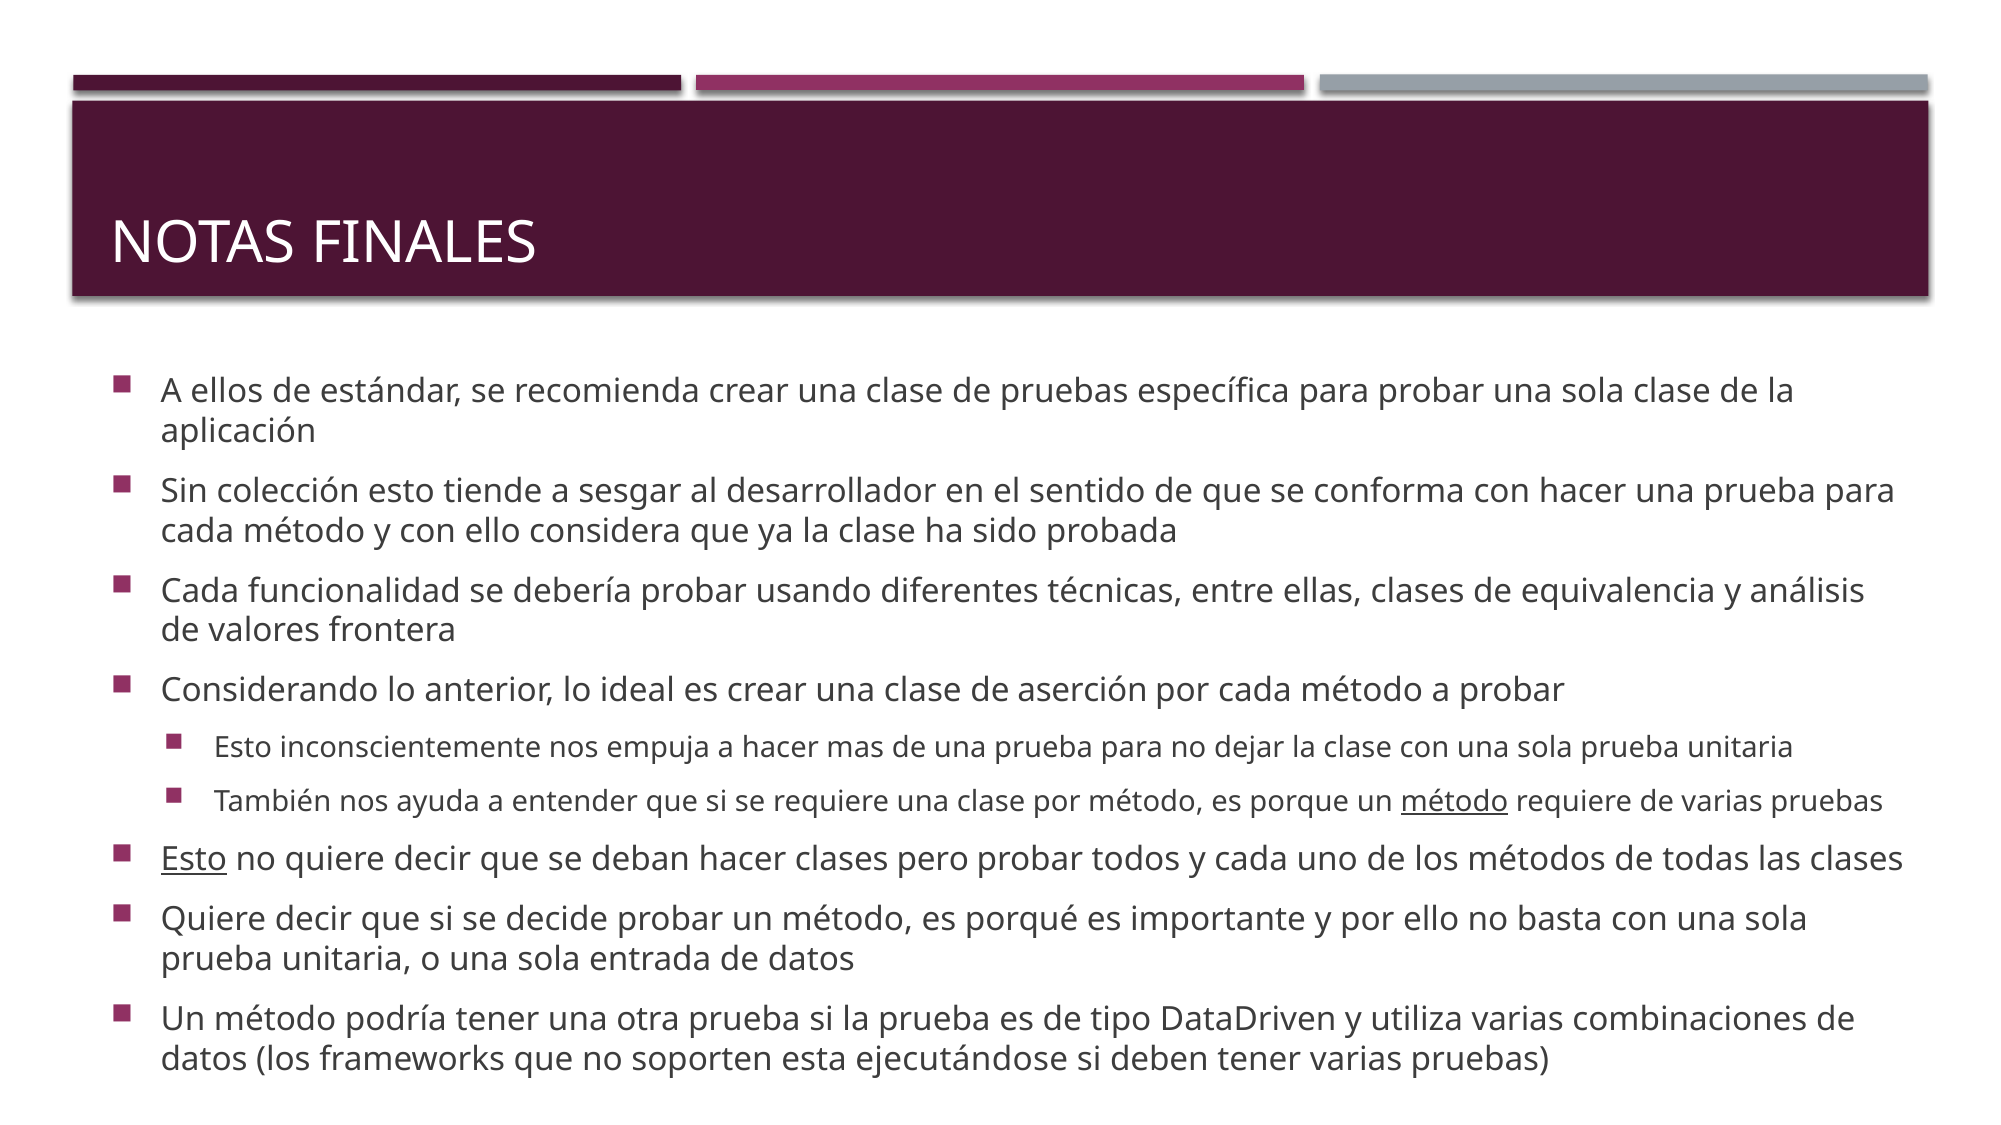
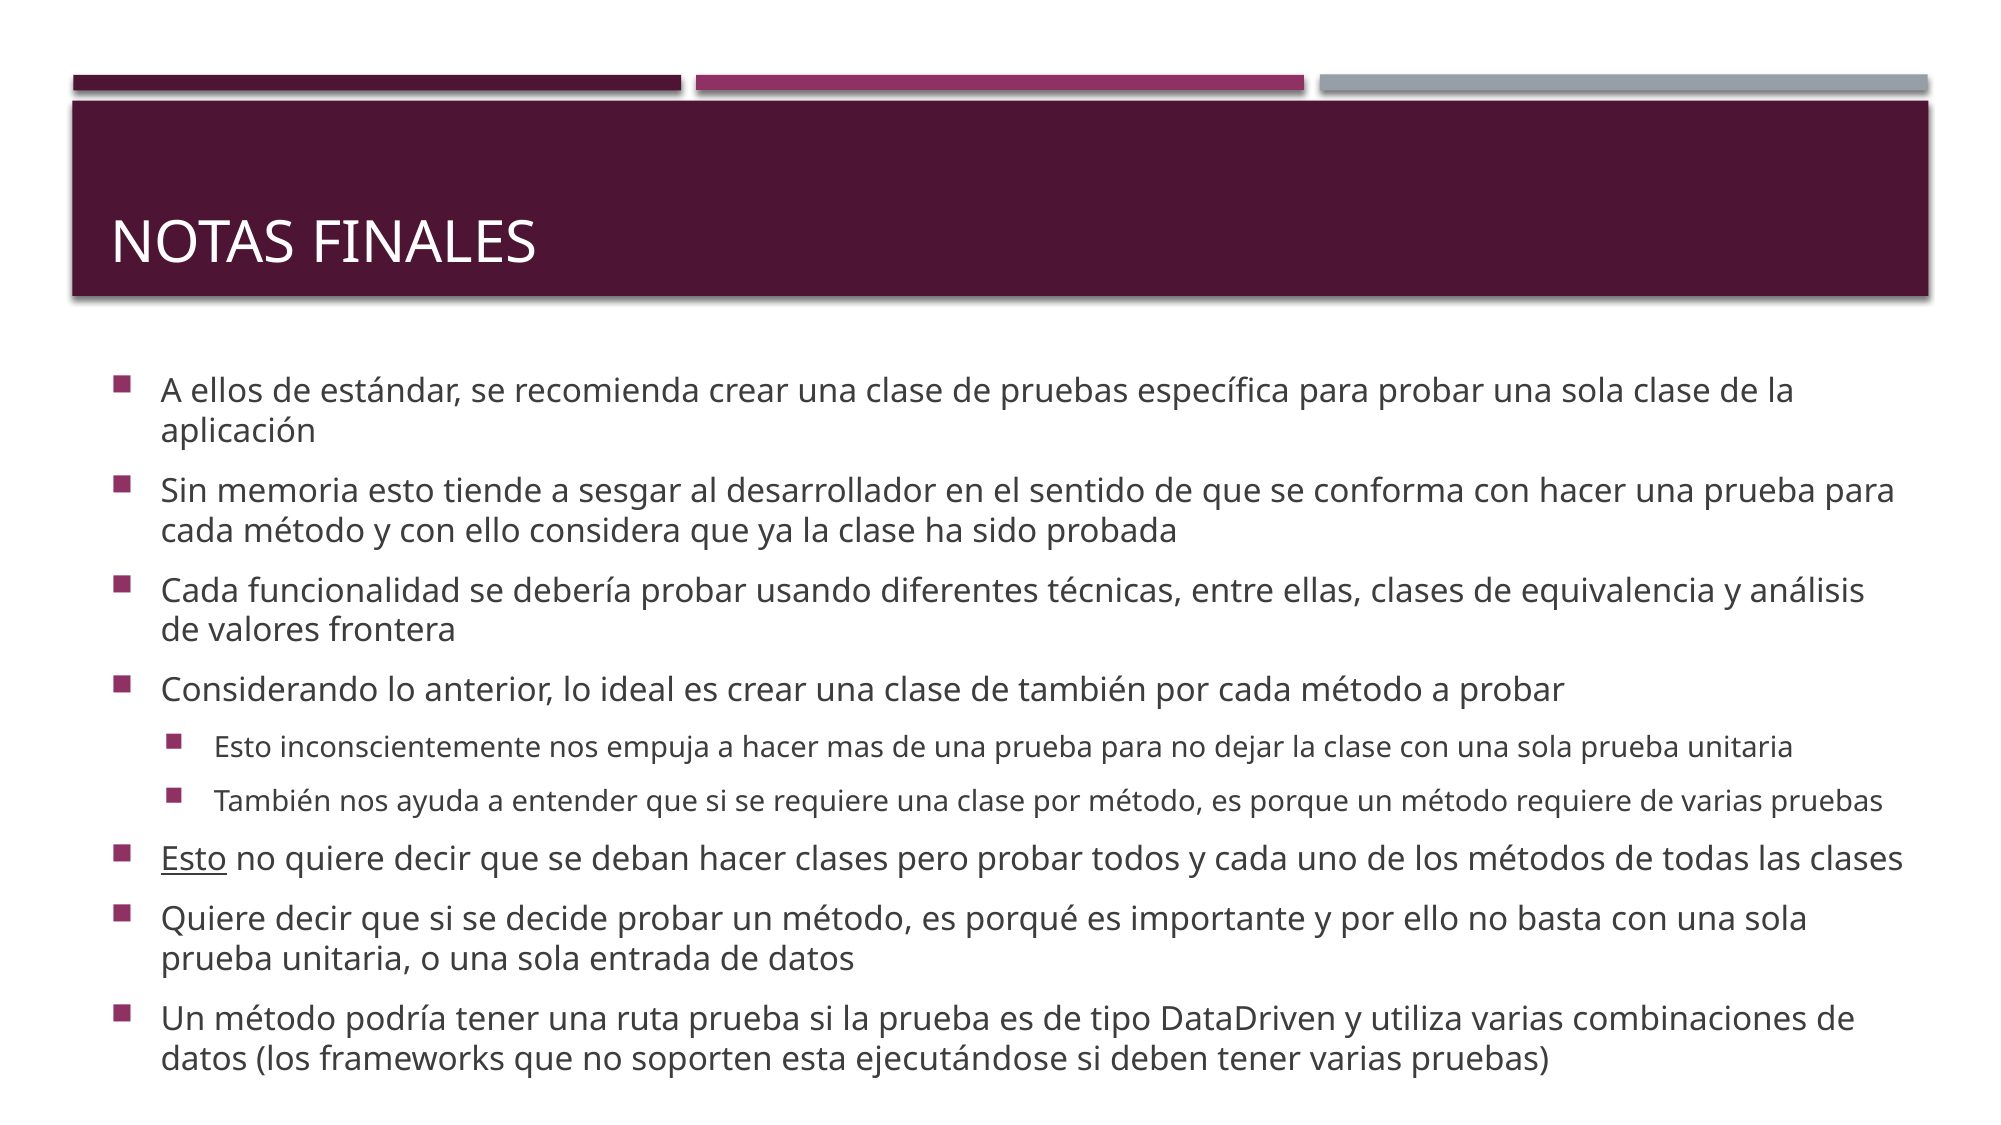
colección: colección -> memoria (288, 491)
de aserción: aserción -> también (1082, 691)
método underline: present -> none (1454, 802)
otra: otra -> ruta (648, 1020)
